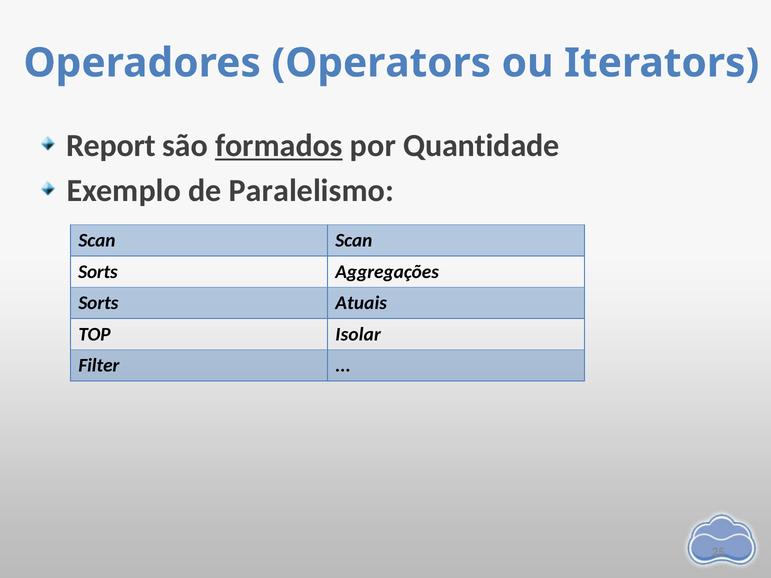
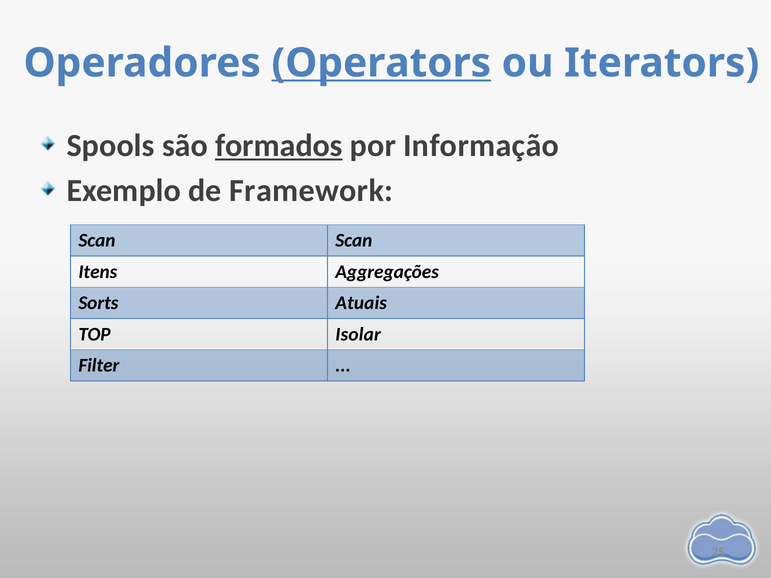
Operators underline: none -> present (381, 63)
Report: Report -> Spools (111, 146)
Quantidade: Quantidade -> Informação (481, 146)
Paralelismo: Paralelismo -> Framework (311, 191)
Sorts: Sorts -> Itens (98, 272)
